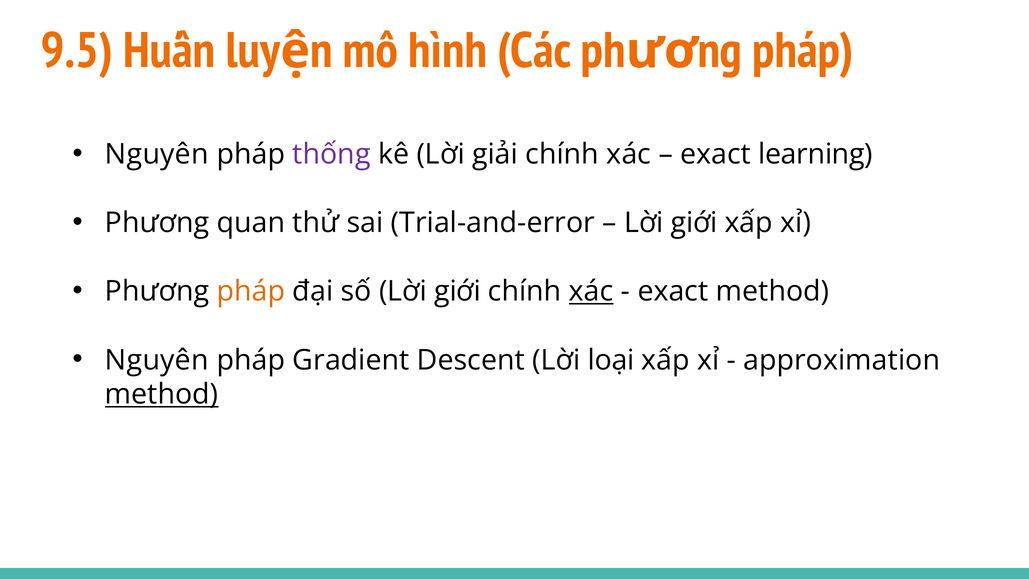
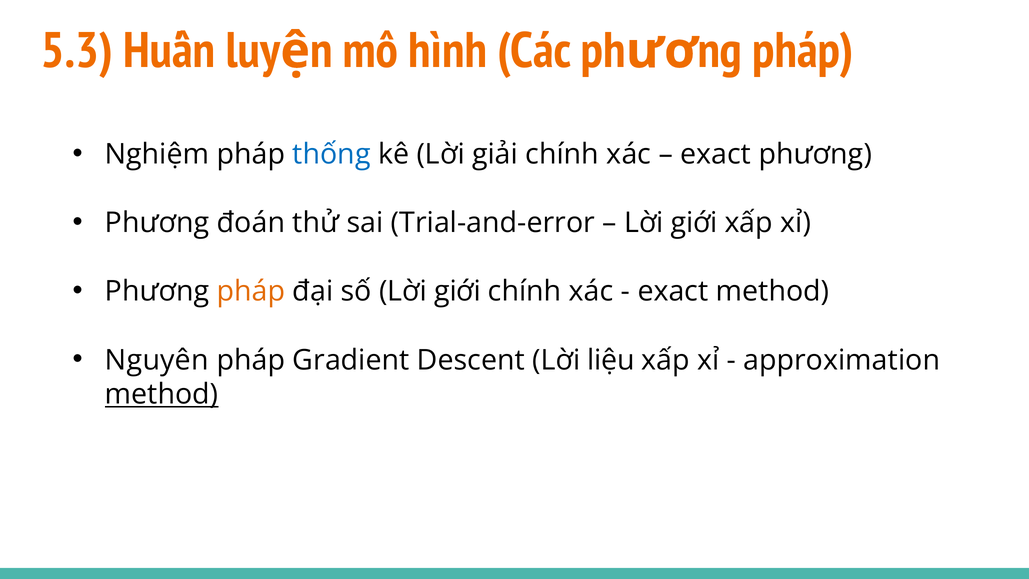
9.5: 9.5 -> 5.3 (77, 51)
Nguyên: Nguyên -> Nghiệm (157, 154)
thống colour: purple -> blue (332, 154)
exact learning: learning -> phương (815, 154)
quan: quan -> đoán (251, 223)
xác underline: present -> none (591, 291)
loại: loại -> liệu (611, 360)
